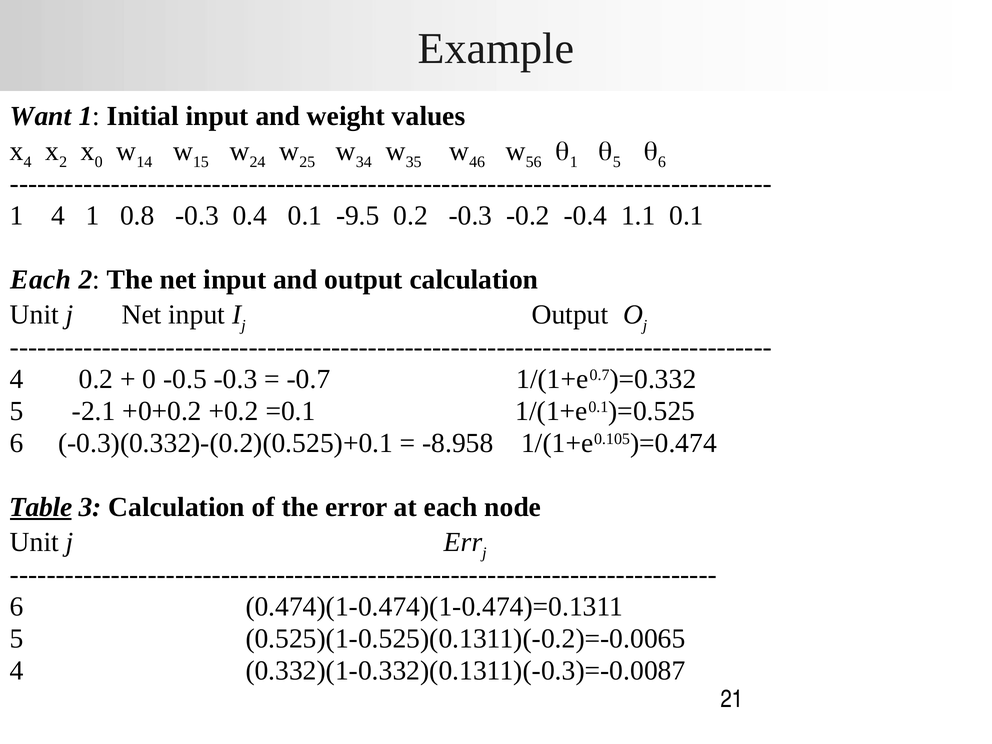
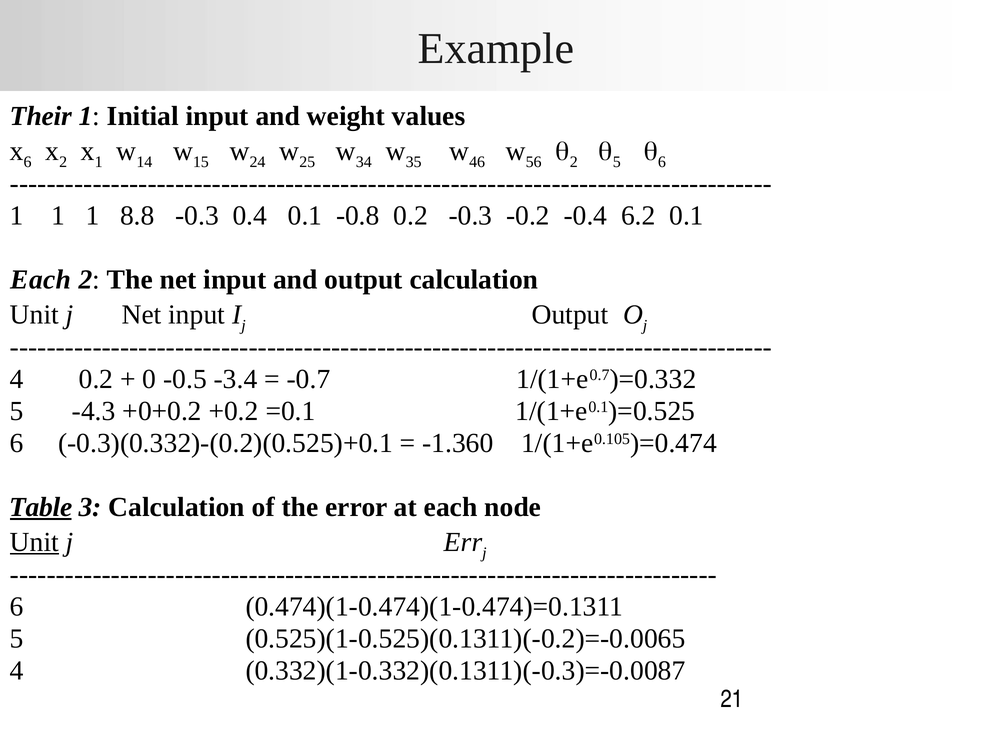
Want: Want -> Their (41, 116)
4: 4 -> 6 (28, 162)
0: 0 -> 1 (99, 162)
1: 1 -> 2 (574, 162)
4: 4 -> 1 (58, 216)
0.8: 0.8 -> 8.8 (137, 216)
-9.5: -9.5 -> -0.8 (358, 216)
1.1: 1.1 -> 6.2 (638, 216)
-0.5 -0.3: -0.3 -> -3.4 (236, 379)
-2.1: -2.1 -> -4.3 (94, 411)
-8.958: -8.958 -> -1.360 (458, 443)
Unit underline: none -> present (34, 542)
